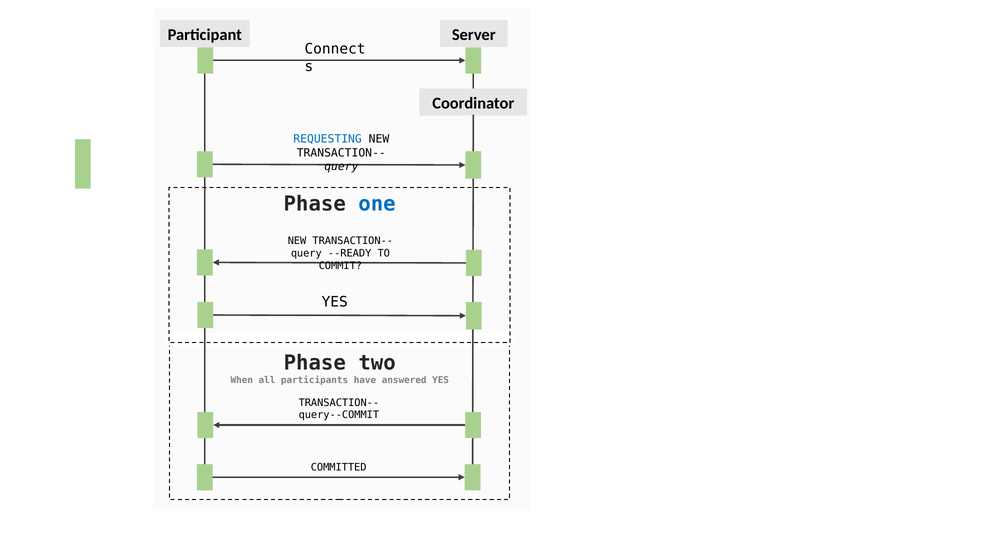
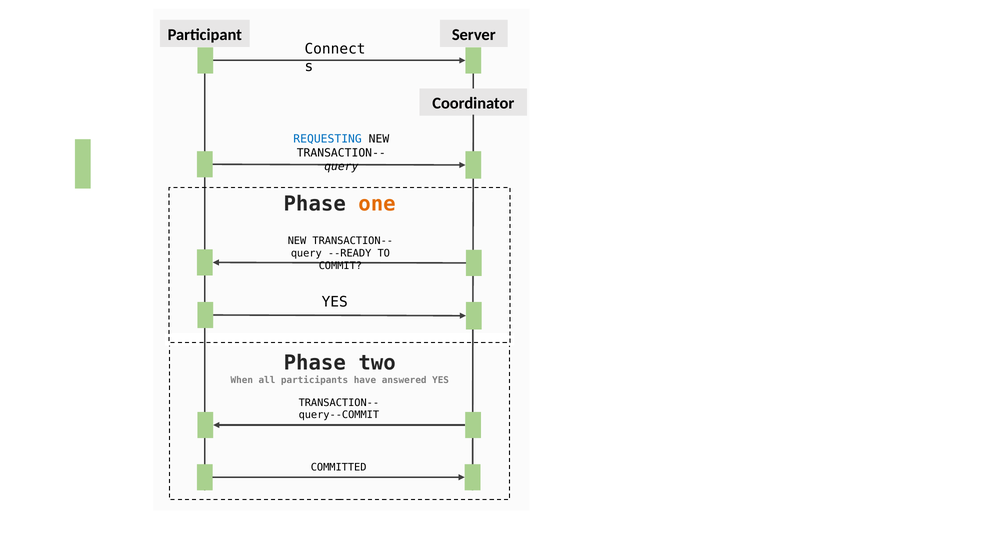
one colour: blue -> orange (377, 204)
